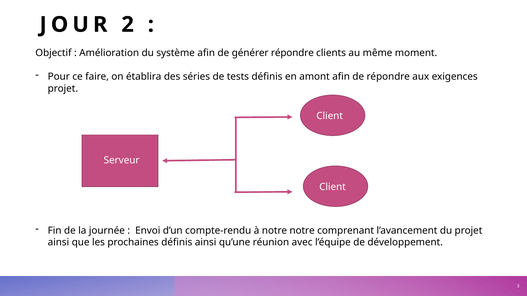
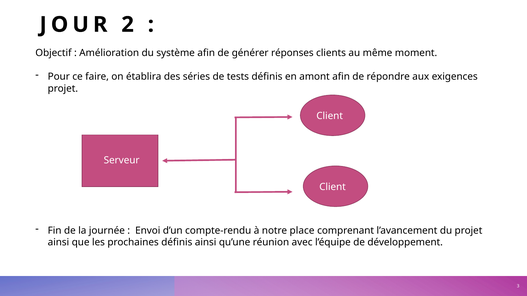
générer répondre: répondre -> réponses (292, 53)
notre notre: notre -> place (302, 231)
